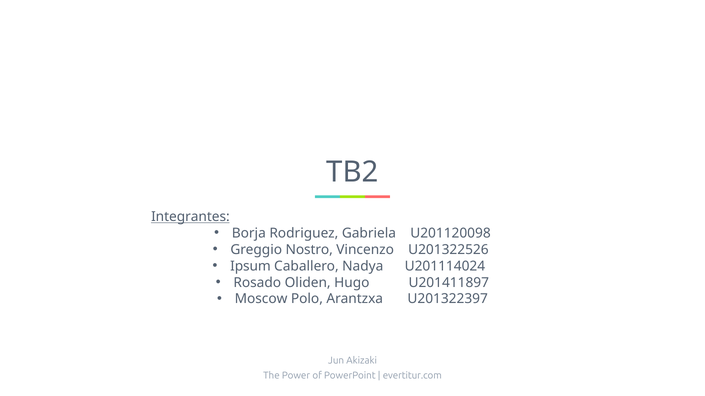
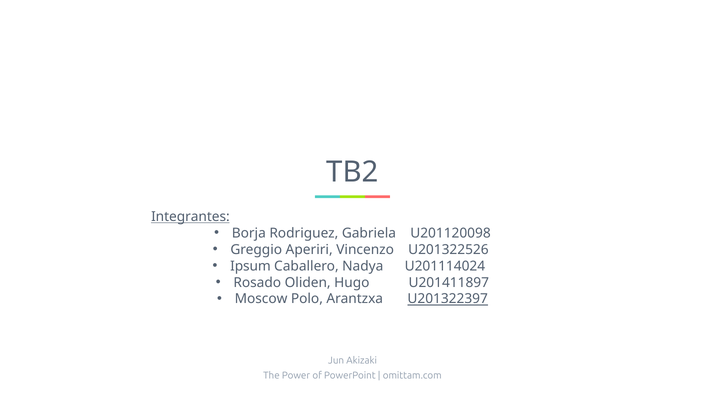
Nostro: Nostro -> Aperiri (309, 250)
U201322397 underline: none -> present (448, 299)
evertitur.com: evertitur.com -> omittam.com (412, 376)
